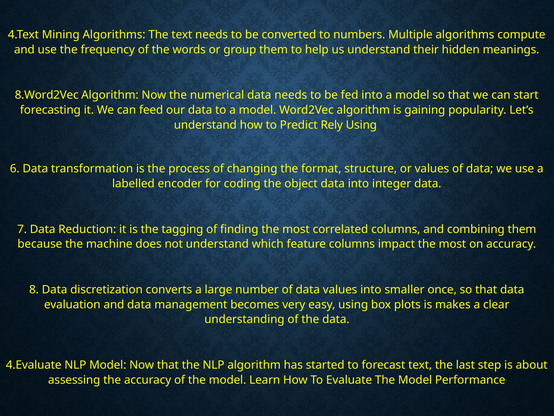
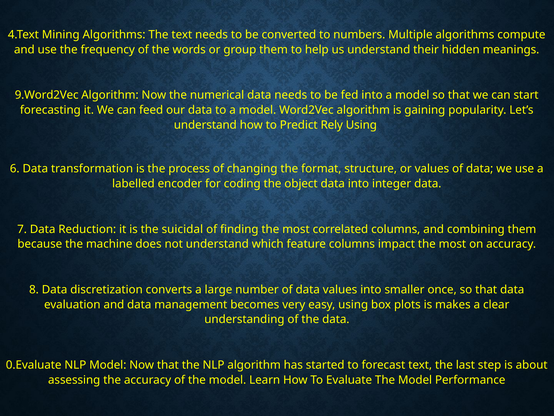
8.Word2Vec: 8.Word2Vec -> 9.Word2Vec (47, 95)
tagging: tagging -> suicidal (182, 229)
4.Evaluate: 4.Evaluate -> 0.Evaluate (34, 365)
